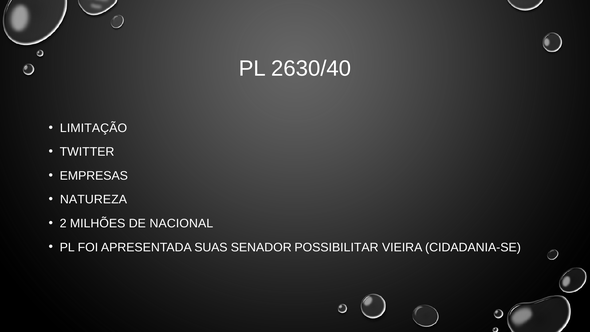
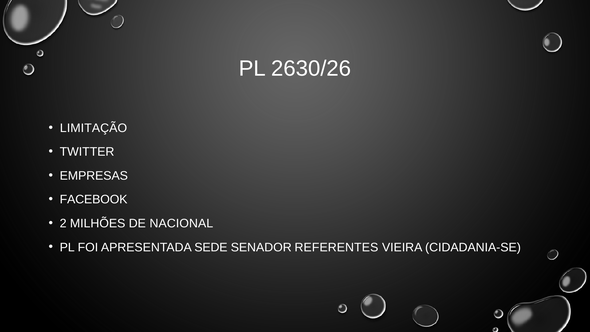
2630/40: 2630/40 -> 2630/26 (311, 68)
NATUREZA: NATUREZA -> FACEBOOK (94, 199)
SUAS: SUAS -> SEDE (211, 247)
POSSIBILITAR: POSSIBILITAR -> REFERENTES (336, 247)
